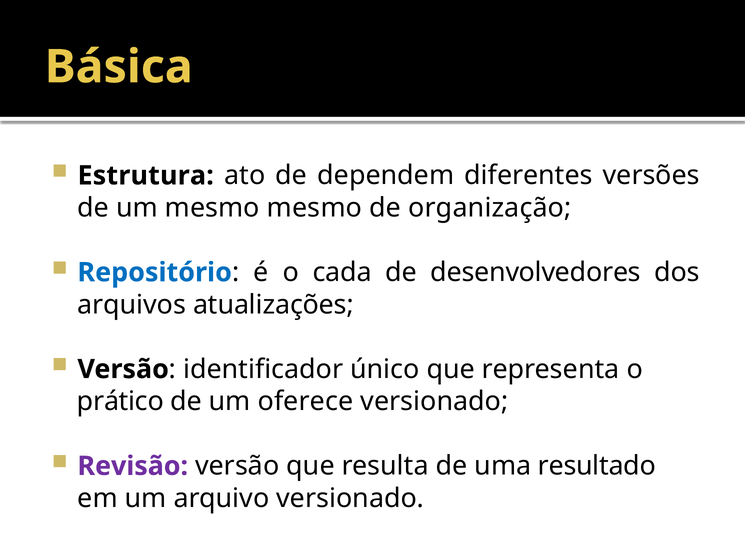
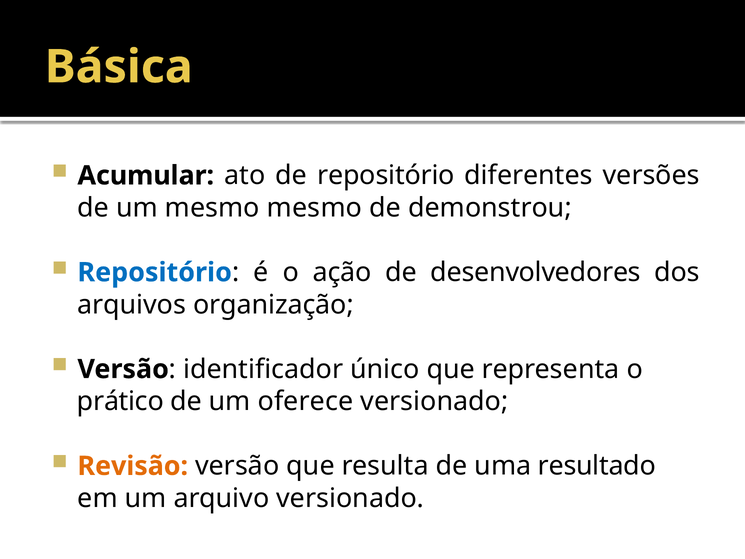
Estrutura: Estrutura -> Acumular (146, 175)
de dependem: dependem -> repositório (386, 175)
organização: organização -> demonstrou (490, 208)
cada: cada -> ação (342, 272)
atualizações: atualizações -> organização (273, 305)
Revisão colour: purple -> orange (133, 466)
